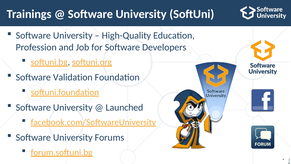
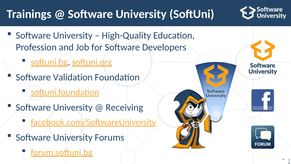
Launched: Launched -> Receiving (124, 107)
